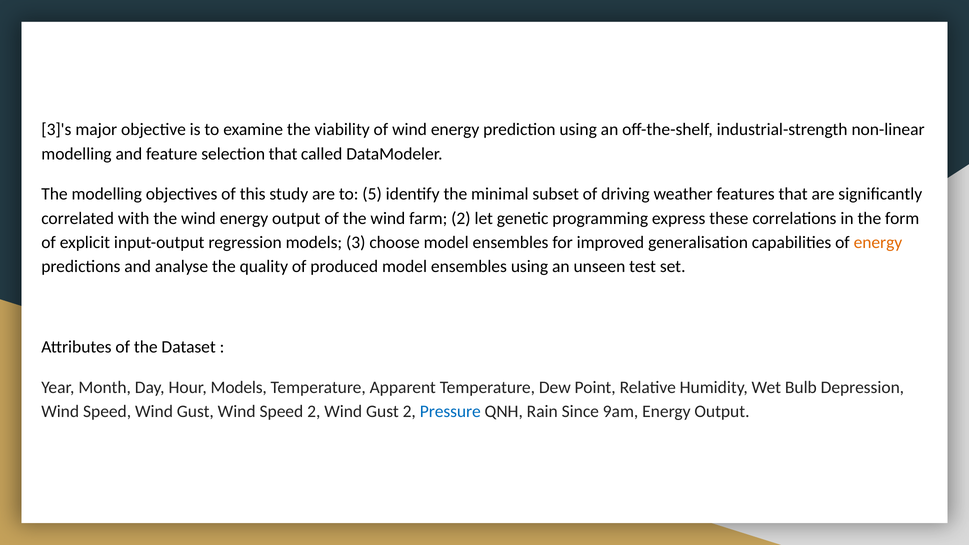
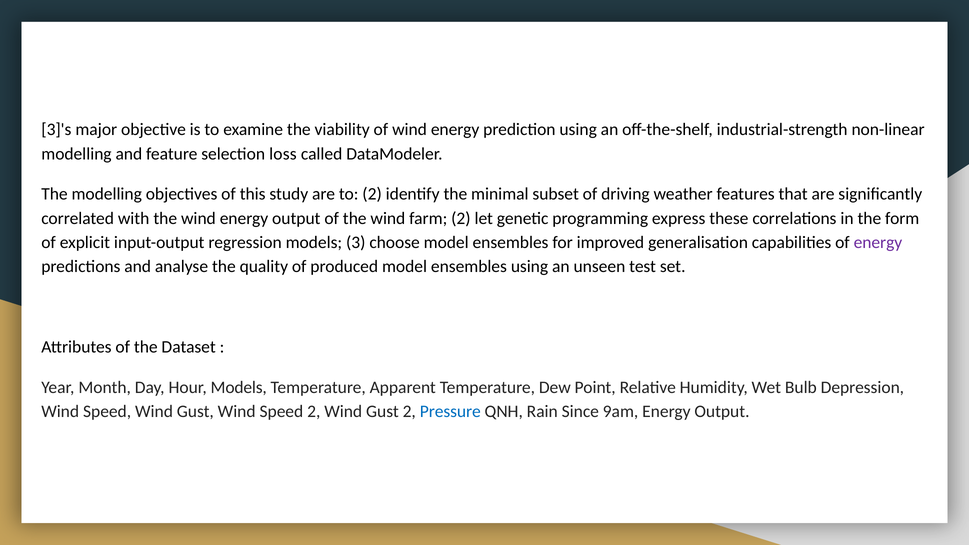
selection that: that -> loss (283, 154)
to 5: 5 -> 2 (372, 194)
energy colour: orange -> purple (878, 242)
